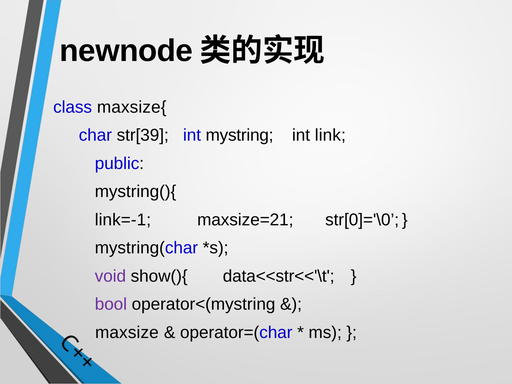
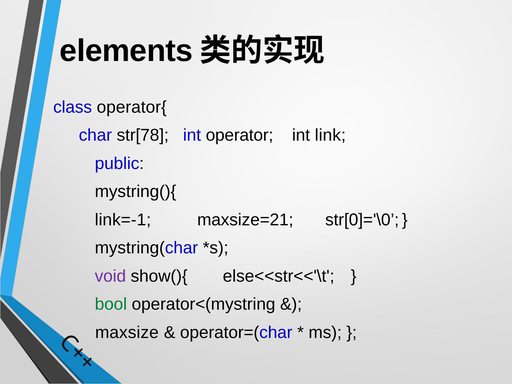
newnode: newnode -> elements (126, 51)
maxsize{: maxsize{ -> operator{ (132, 107)
str[39: str[39 -> str[78 (143, 135)
mystring: mystring -> operator (240, 135)
data<<str<<'\t: data<<str<<'\t -> else<<str<<'\t (279, 276)
bool colour: purple -> green (111, 304)
